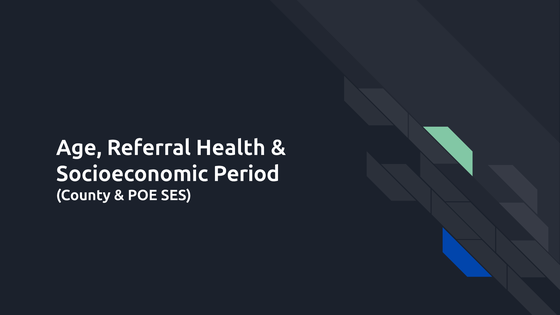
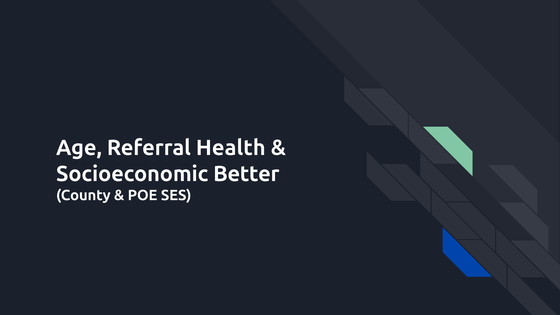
Period: Period -> Better (246, 174)
